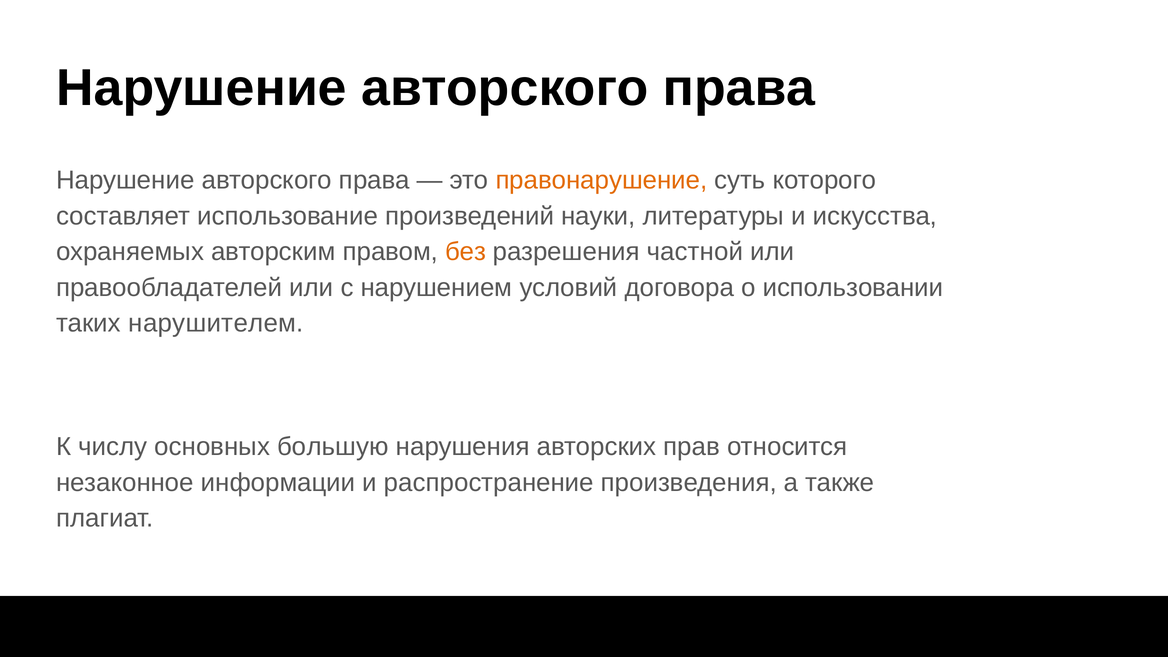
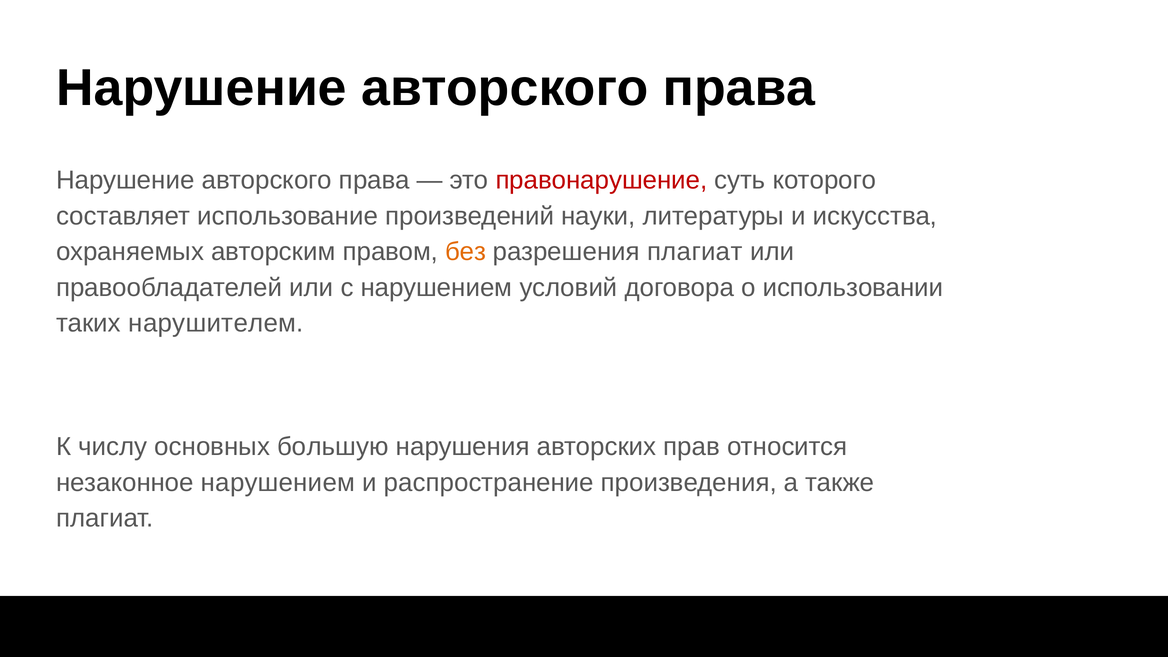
правонарушение colour: orange -> red (601, 180)
разрешения частной: частной -> плагиат (695, 252)
незаконное информации: информации -> нарушением (278, 483)
